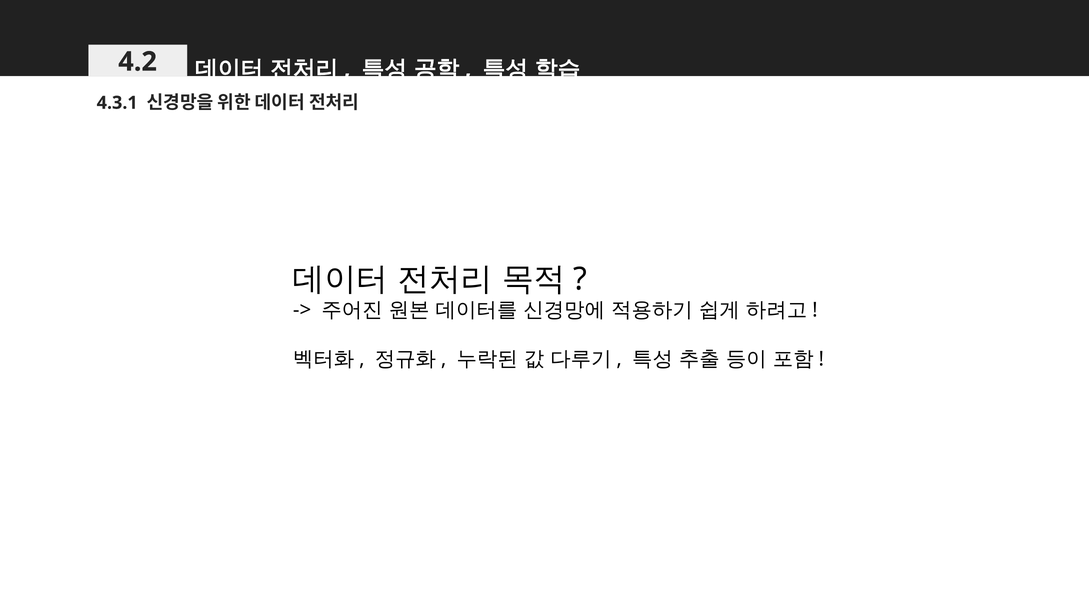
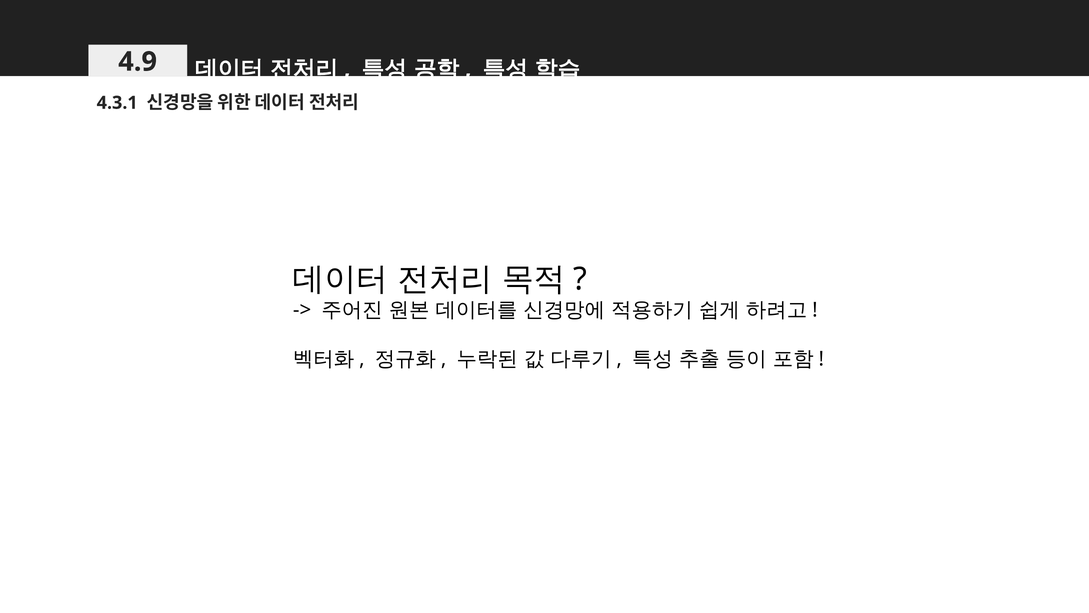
4.2: 4.2 -> 4.9 (138, 62)
